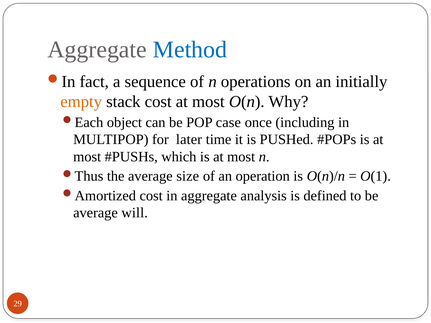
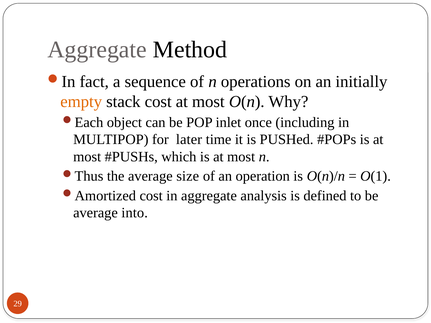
Method colour: blue -> black (190, 50)
case: case -> inlet (228, 122)
will: will -> into (135, 213)
